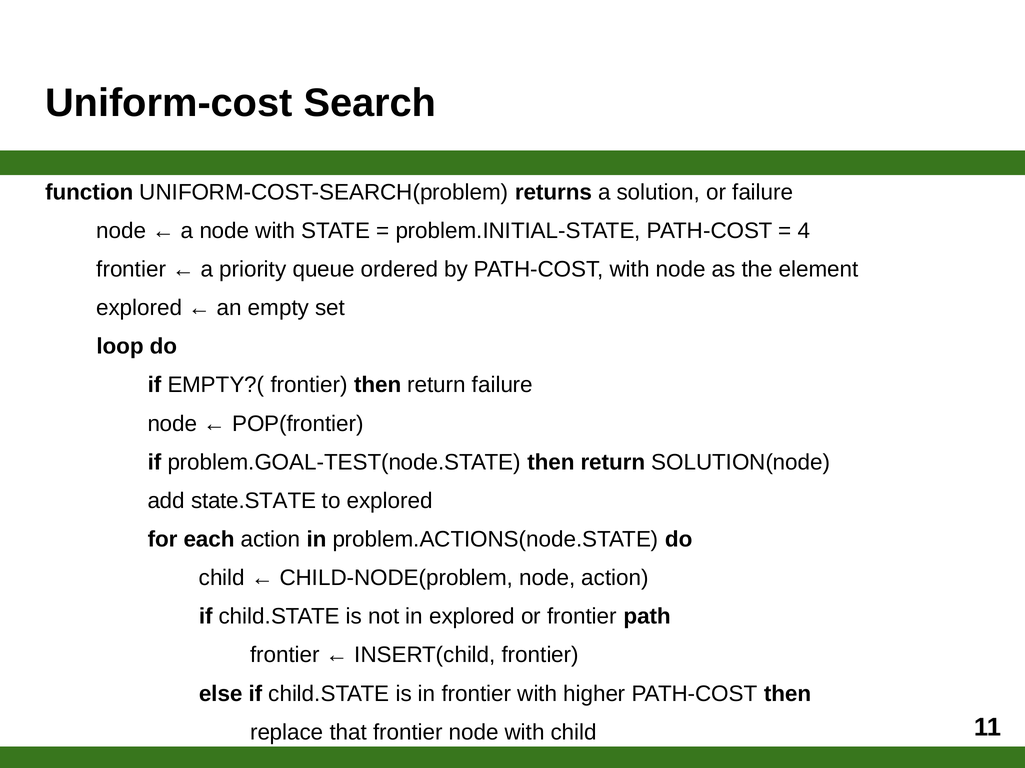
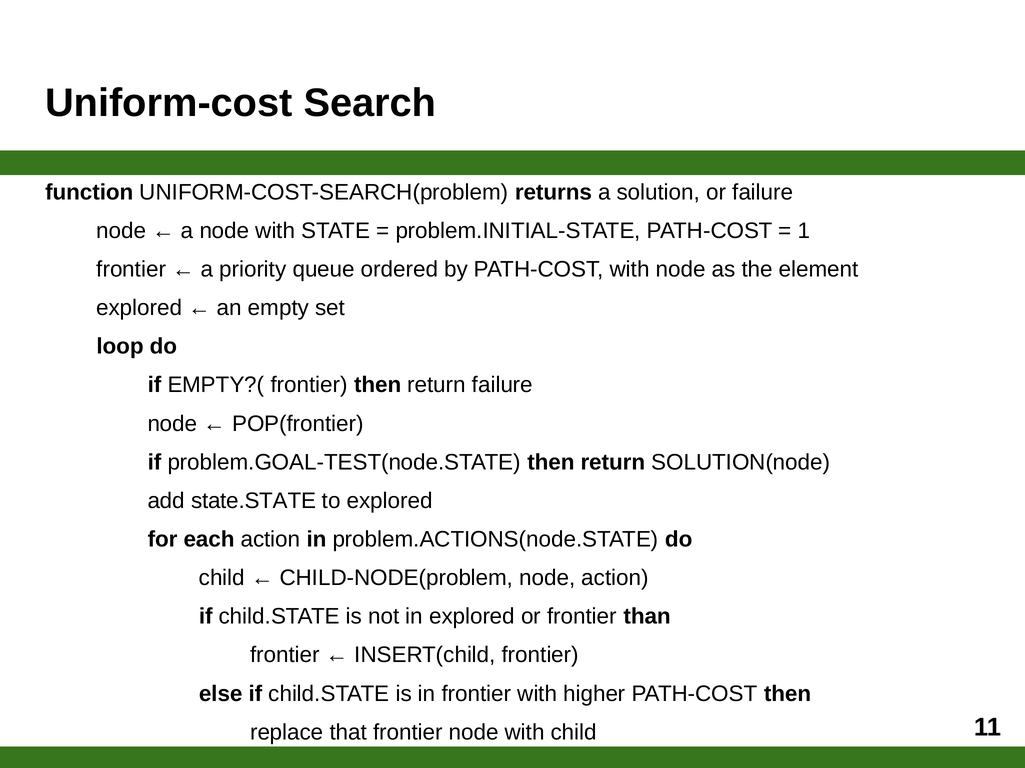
4: 4 -> 1 (804, 231)
path: path -> than (647, 617)
